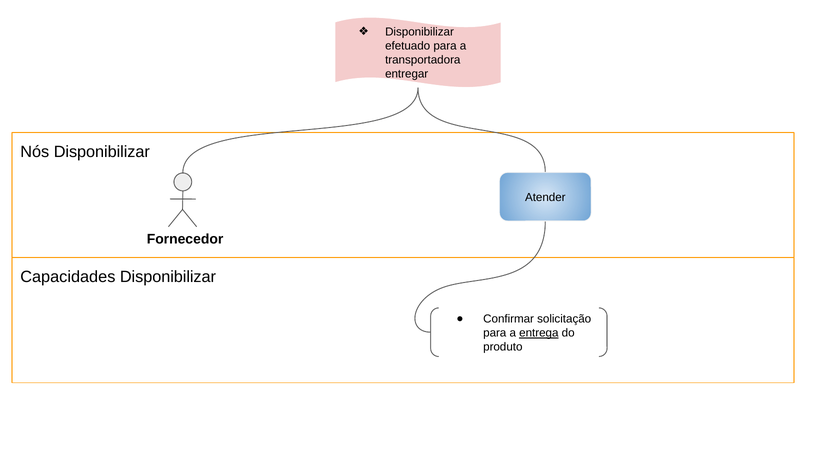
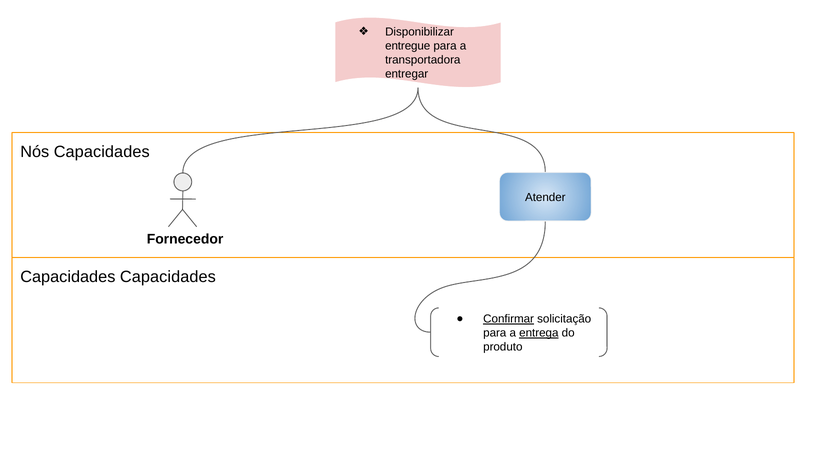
efetuado: efetuado -> entregue (408, 46)
Nós Disponibilizar: Disponibilizar -> Capacidades (102, 152)
Capacidades Disponibilizar: Disponibilizar -> Capacidades (168, 277)
Confirmar underline: none -> present (509, 319)
